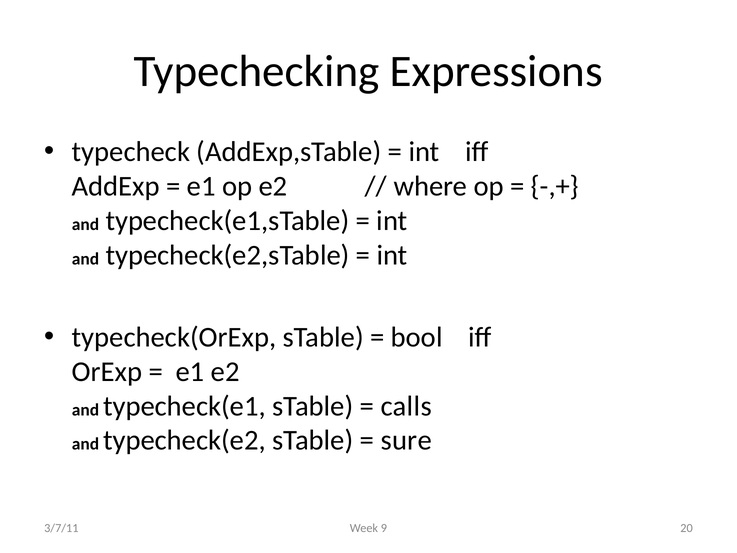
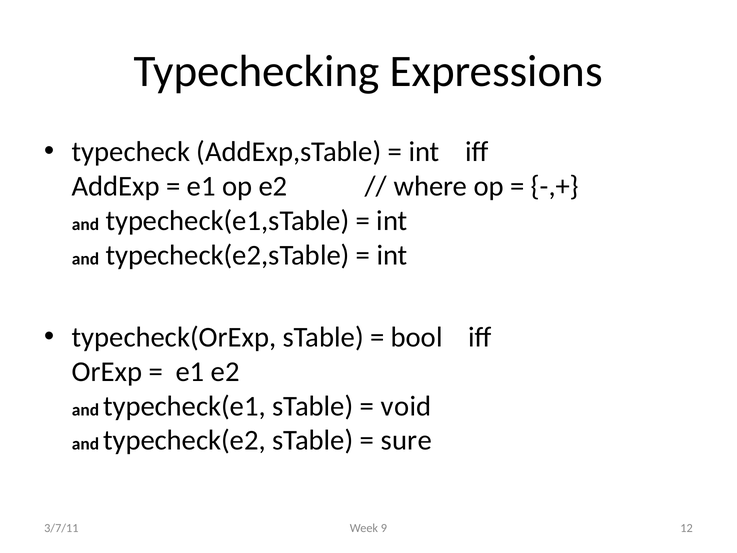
calls: calls -> void (406, 406)
20: 20 -> 12 (687, 528)
